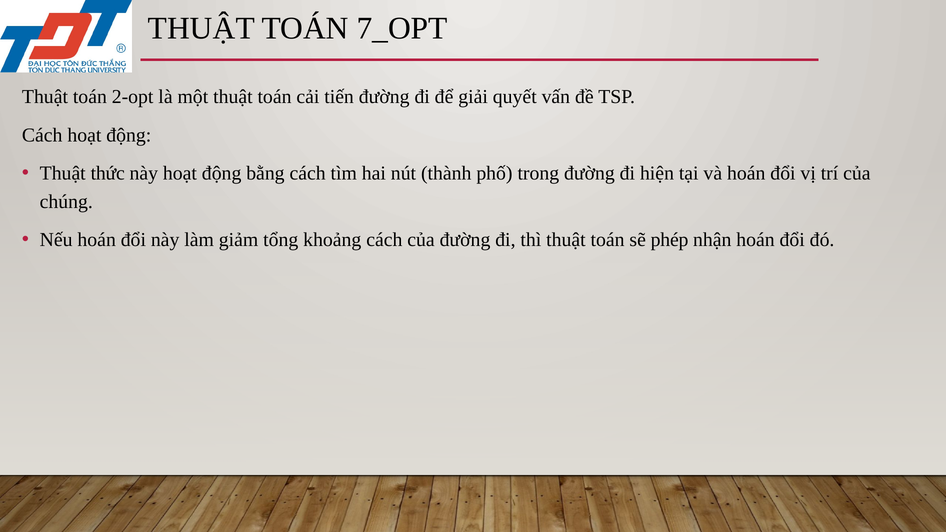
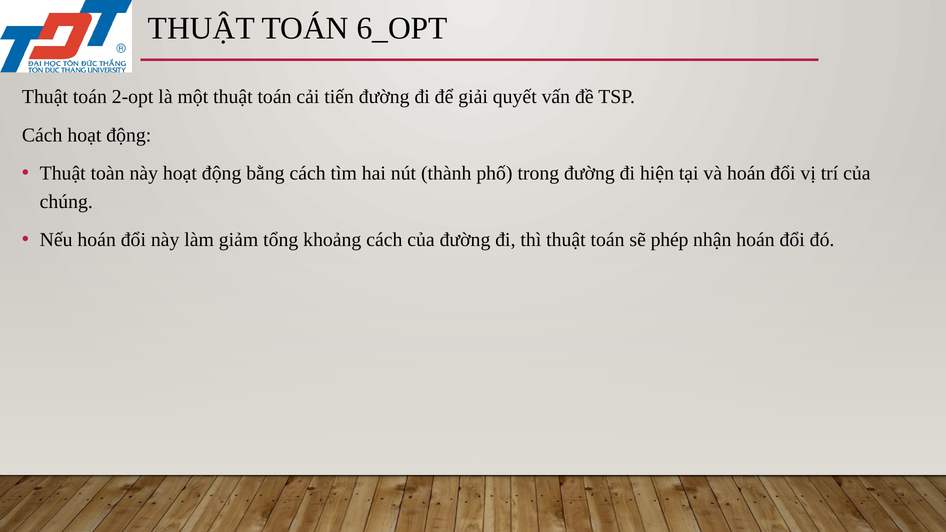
7_OPT: 7_OPT -> 6_OPT (402, 29)
thức: thức -> toàn (108, 173)
